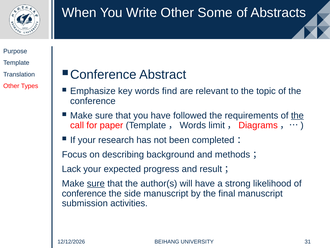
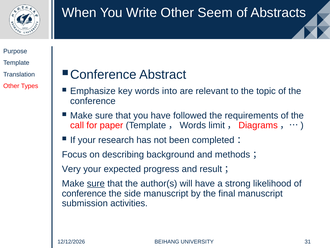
Some: Some -> Seem (215, 13)
find: find -> into (170, 91)
the underline: present -> none (297, 115)
Lack: Lack -> Very (71, 169)
